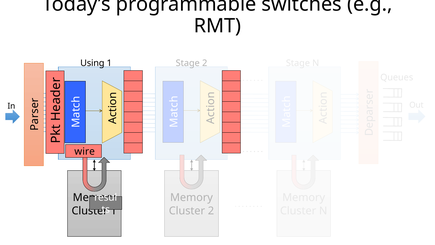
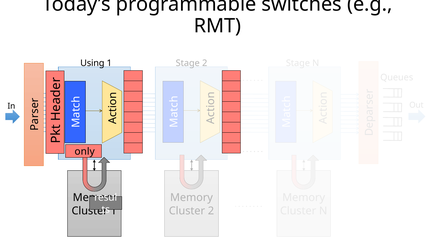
wire: wire -> only (85, 151)
